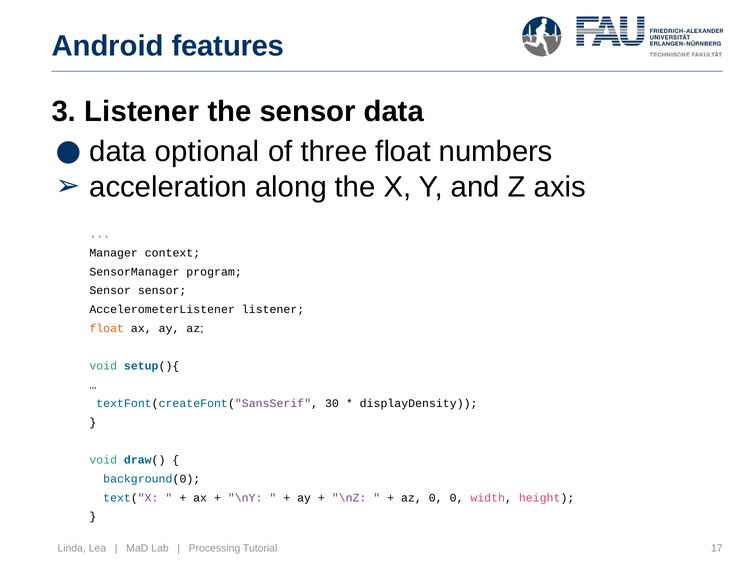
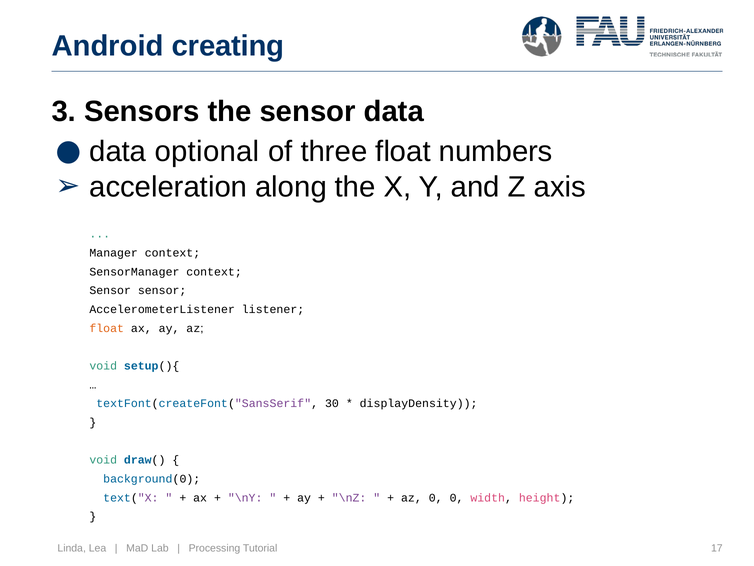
features: features -> creating (228, 46)
3 Listener: Listener -> Sensors (142, 111)
SensorManager program: program -> context (214, 271)
